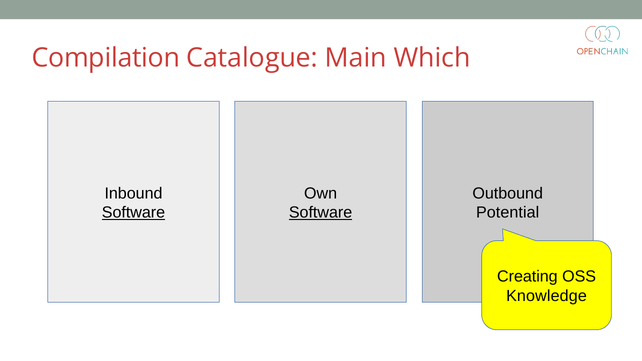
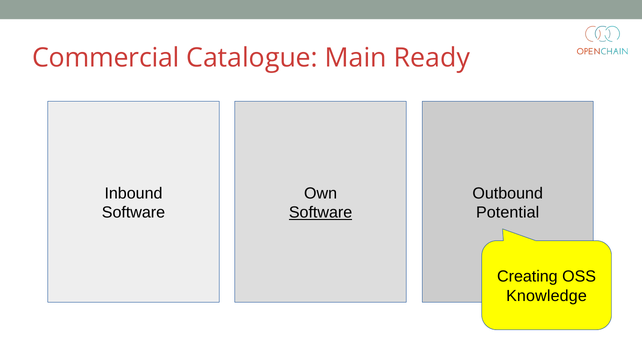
Compilation: Compilation -> Commercial (106, 58)
Which: Which -> Ready (432, 58)
Software underline: present -> none (133, 213)
